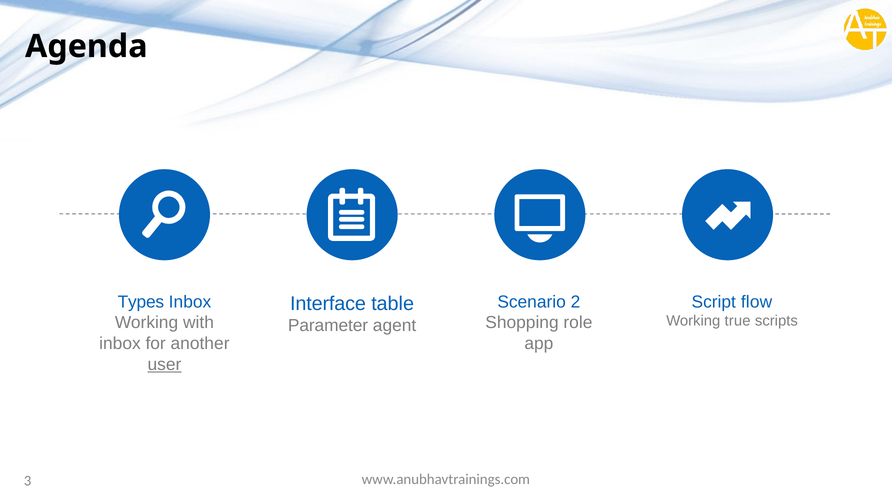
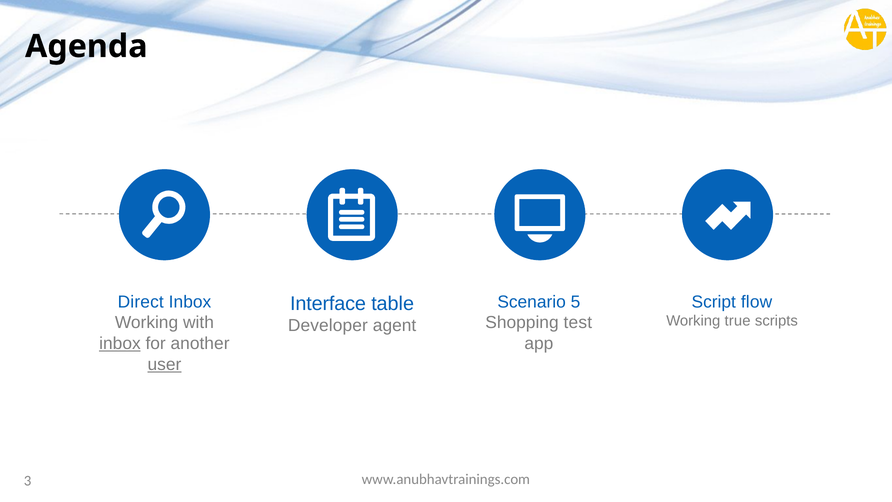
Types: Types -> Direct (141, 302)
2: 2 -> 5 (576, 302)
role: role -> test (578, 323)
Parameter: Parameter -> Developer (328, 326)
inbox underline: none -> present (120, 343)
